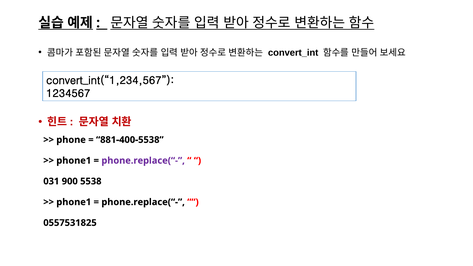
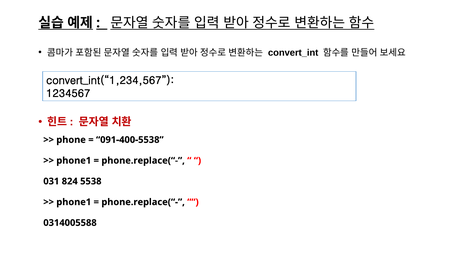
881-400-5538: 881-400-5538 -> 091-400-5538 (130, 140)
phone.replace(“- colour: purple -> black (143, 161)
900: 900 -> 824 (70, 181)
0557531825: 0557531825 -> 0314005588 (70, 223)
